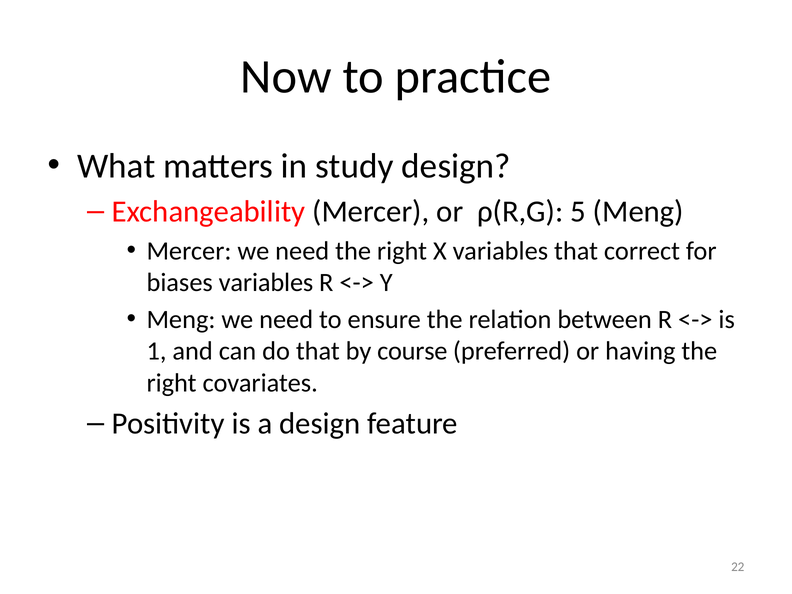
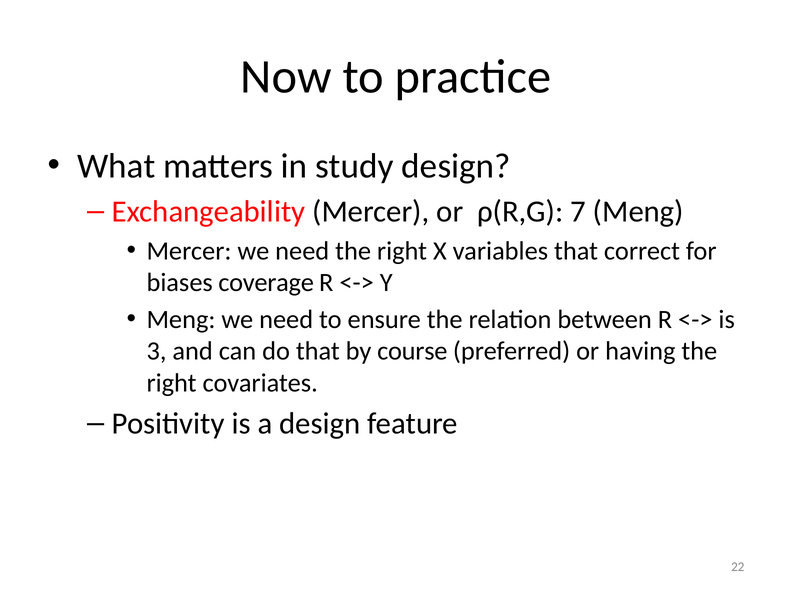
5: 5 -> 7 (578, 212)
biases variables: variables -> coverage (266, 283)
1: 1 -> 3 (156, 351)
